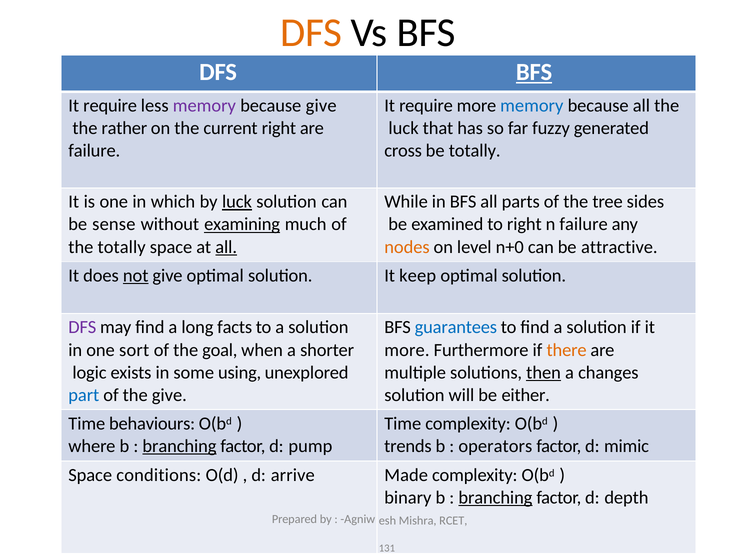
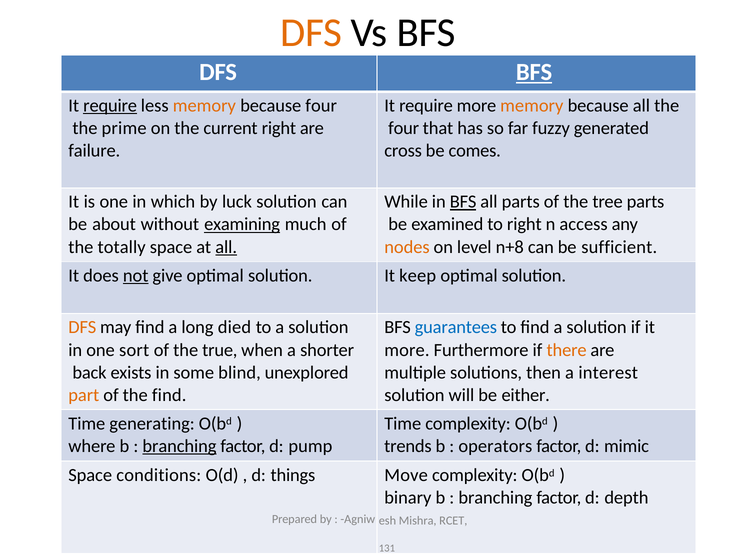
require underline: none -> present (110, 106)
memory colour: purple -> orange (204, 106)
because give: give -> four (321, 106)
memory colour: blue -> orange (532, 106)
rather: rather -> prime (124, 128)
luck: luck -> four (404, 128)
be totally: totally -> comes (475, 151)
luck underline: present -> none (237, 202)
BFS underline: none -> present (463, 202)
tree sides: sides -> parts (646, 202)
sense: sense -> about (114, 224)
n failure: failure -> access (584, 224)
n+0: n+0 -> n+8 (510, 247)
attractive: attractive -> sufficient (619, 247)
DFS colour: purple -> orange (82, 327)
facts: facts -> died (234, 327)
goal: goal -> true (220, 350)
logic: logic -> back (90, 372)
using: using -> blind (239, 372)
then underline: present -> none (544, 372)
changes: changes -> interest (608, 372)
part colour: blue -> orange (84, 395)
the give: give -> find (169, 395)
behaviours: behaviours -> generating (152, 423)
arrive: arrive -> things (293, 475)
Made: Made -> Move (406, 475)
branching underline: present -> none (495, 497)
